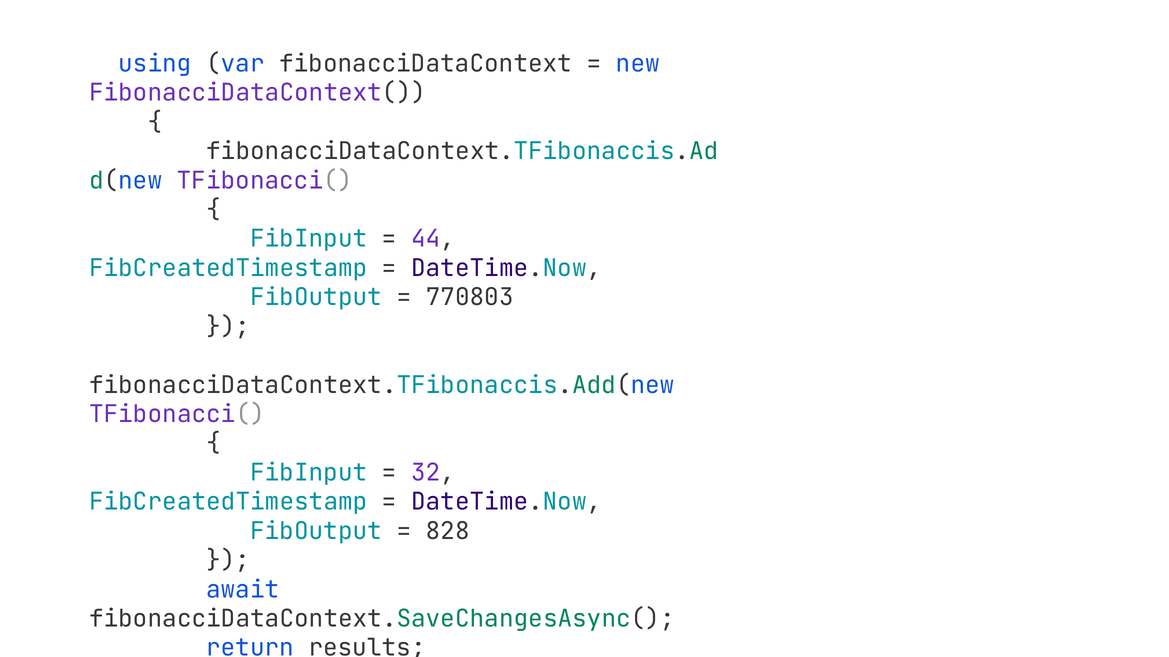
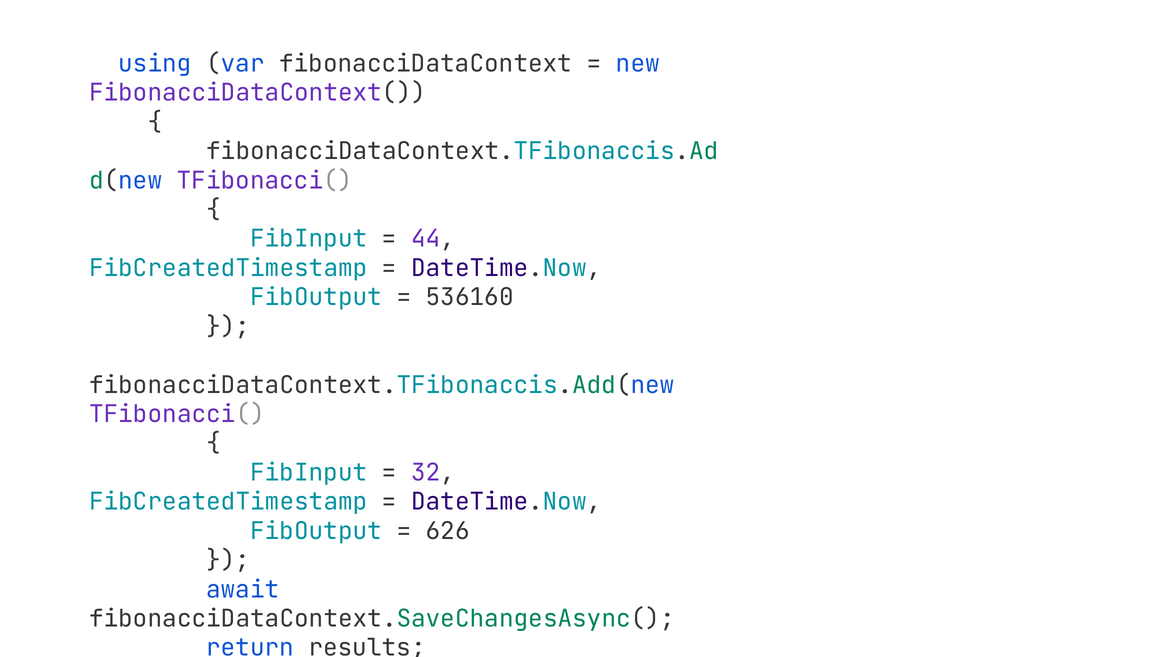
770803: 770803 -> 536160 (470, 298)
828: 828 -> 626 (448, 531)
